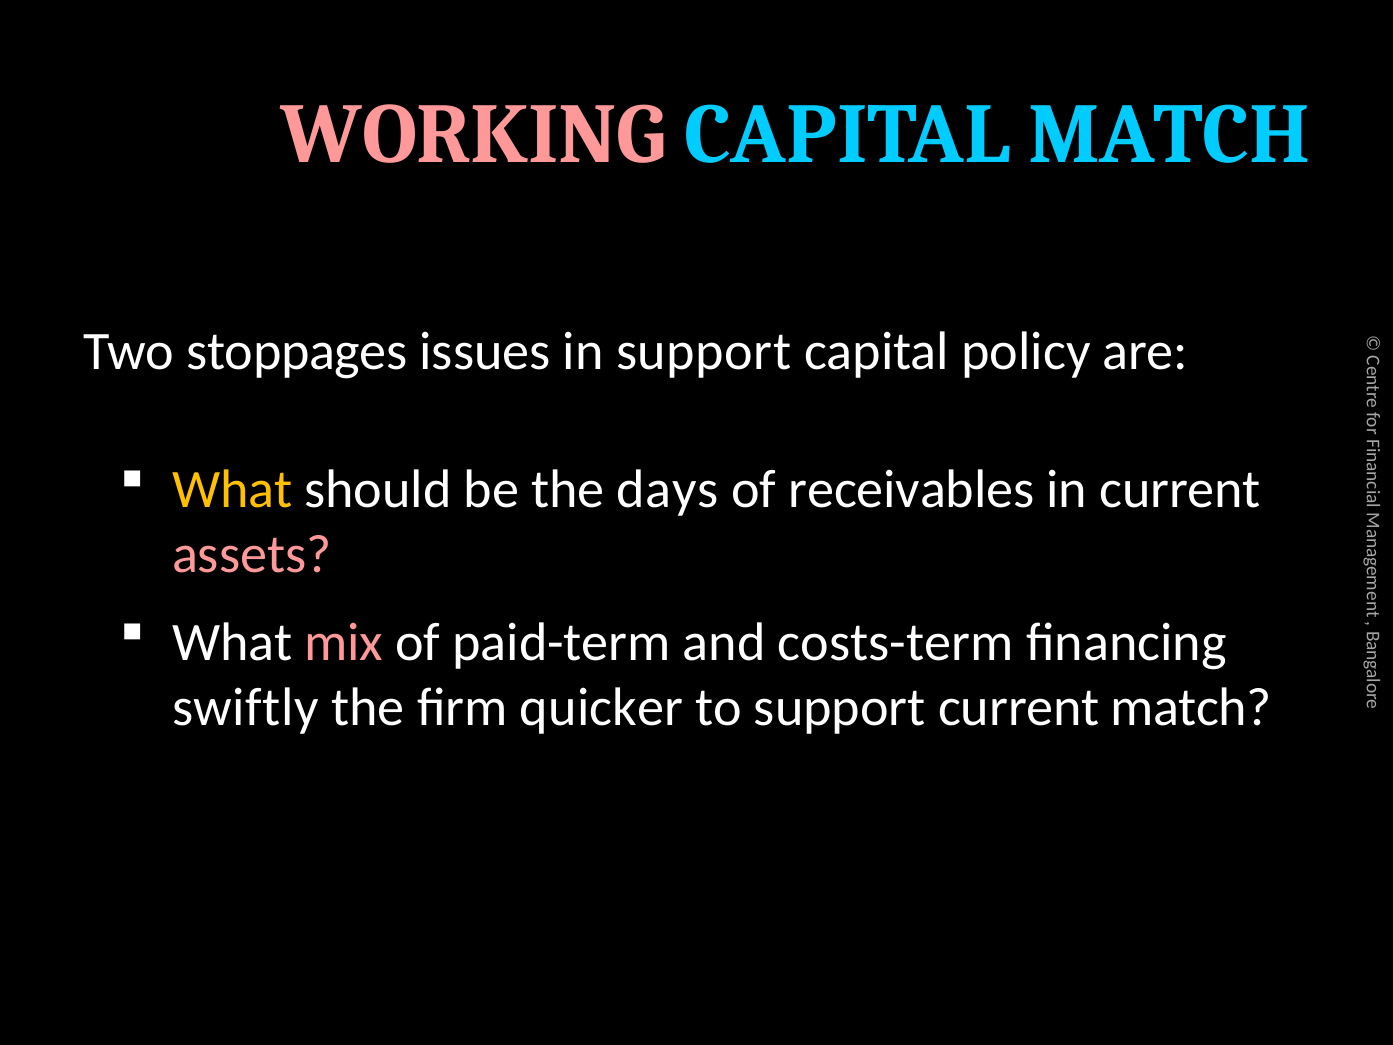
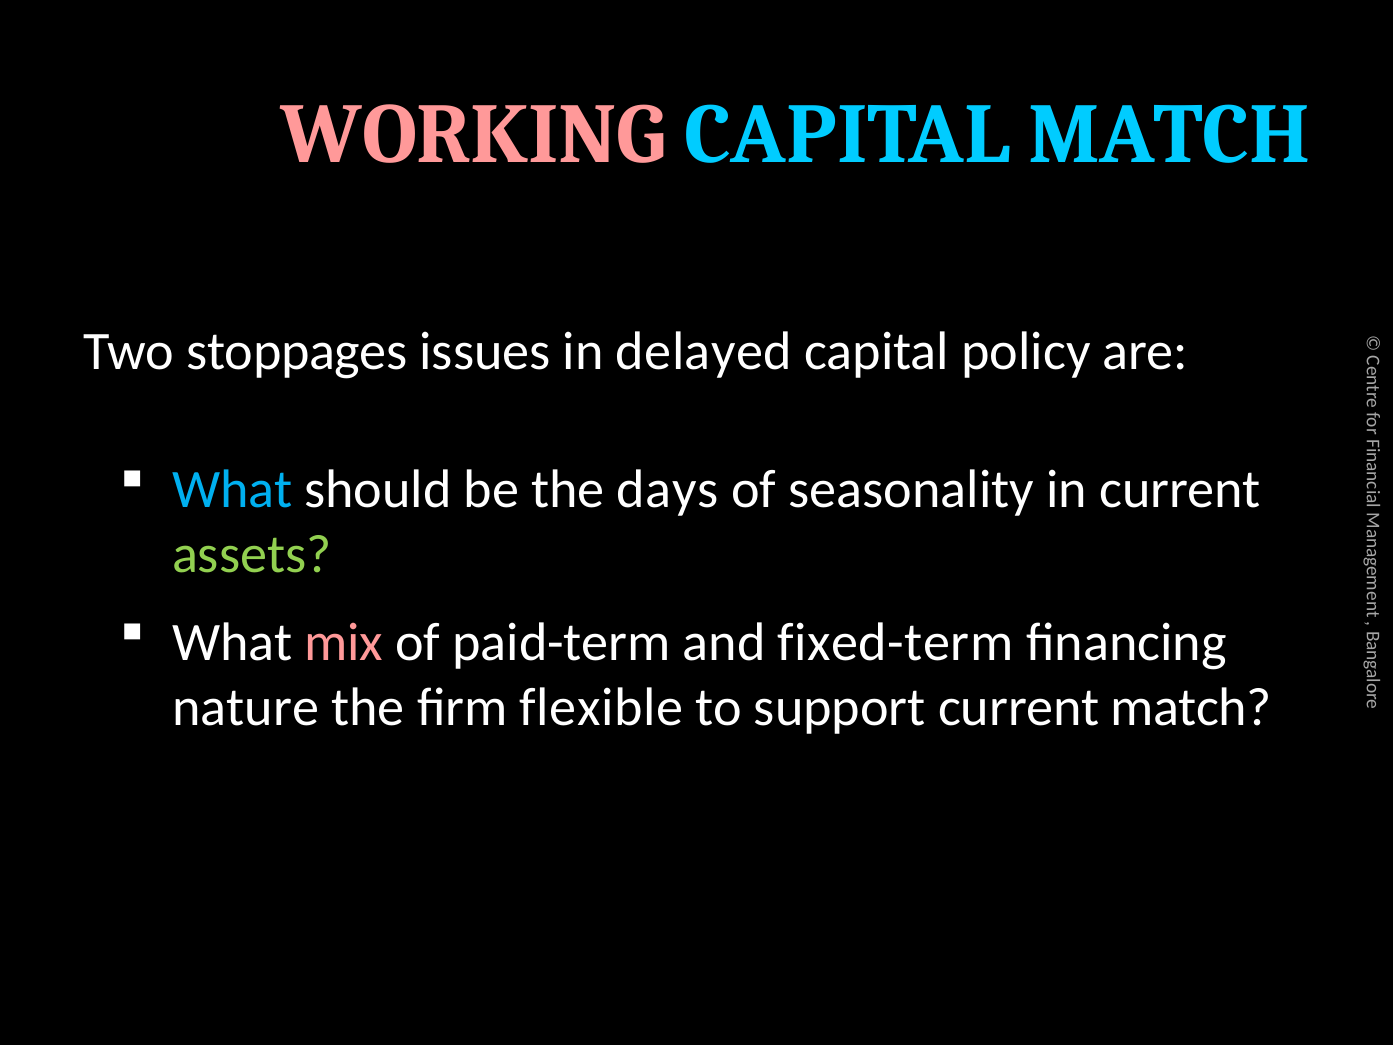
in support: support -> delayed (704, 351)
What colour: yellow -> light blue (232, 489)
receivables: receivables -> seasonality (911, 489)
assets colour: pink -> light green (252, 554)
costs-term: costs-term -> fixed-term (896, 642)
swiftly: swiftly -> nature (246, 707)
quicker: quicker -> flexible (601, 707)
